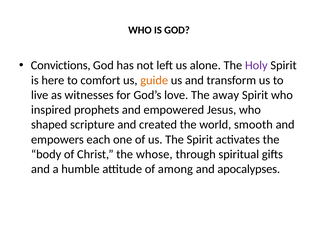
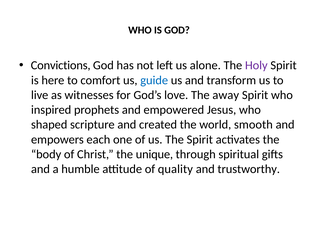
guide colour: orange -> blue (154, 80)
whose: whose -> unique (154, 155)
among: among -> quality (175, 169)
apocalypses: apocalypses -> trustworthy (249, 169)
